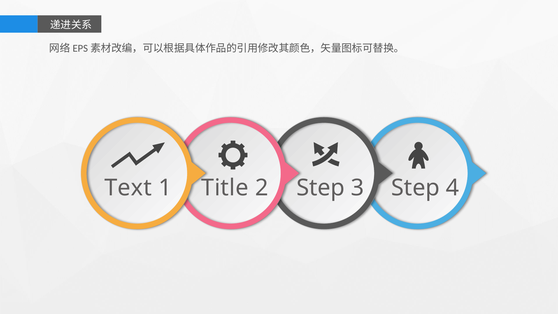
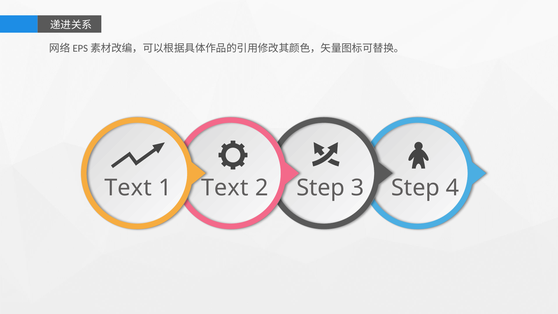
1 Title: Title -> Text (225, 188)
